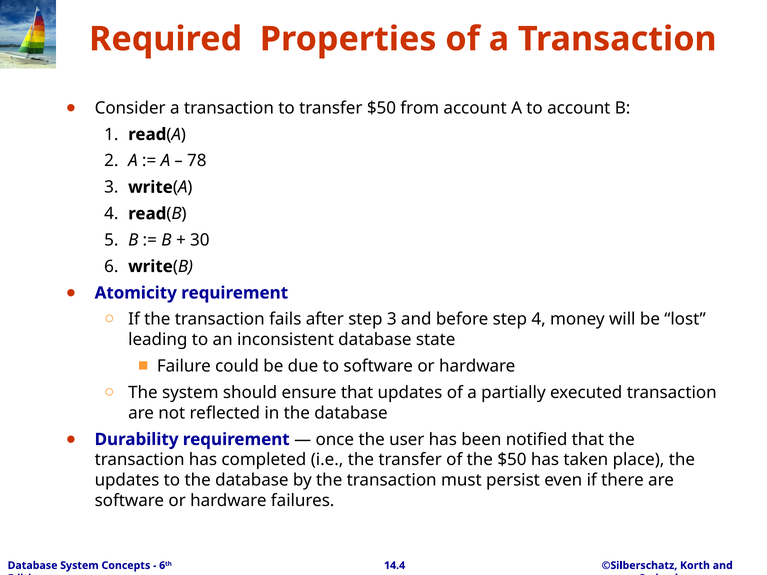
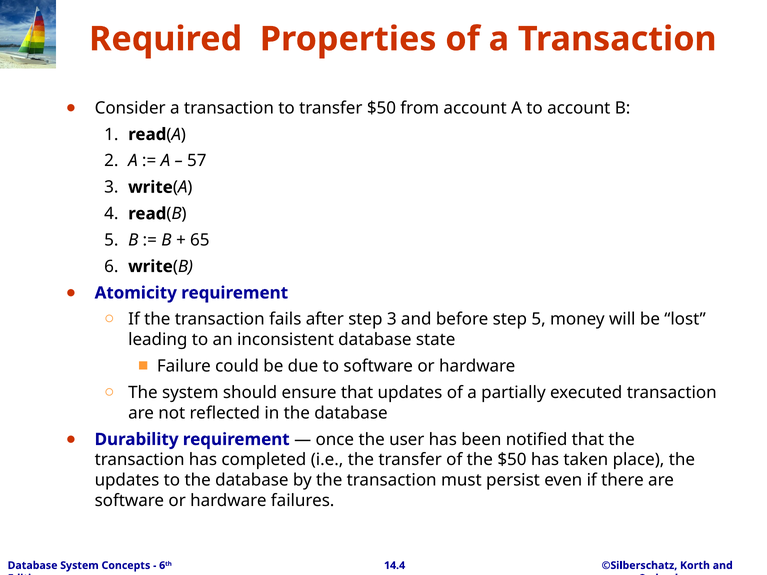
78: 78 -> 57 (197, 161)
30: 30 -> 65 (200, 240)
step 4: 4 -> 5 (539, 319)
